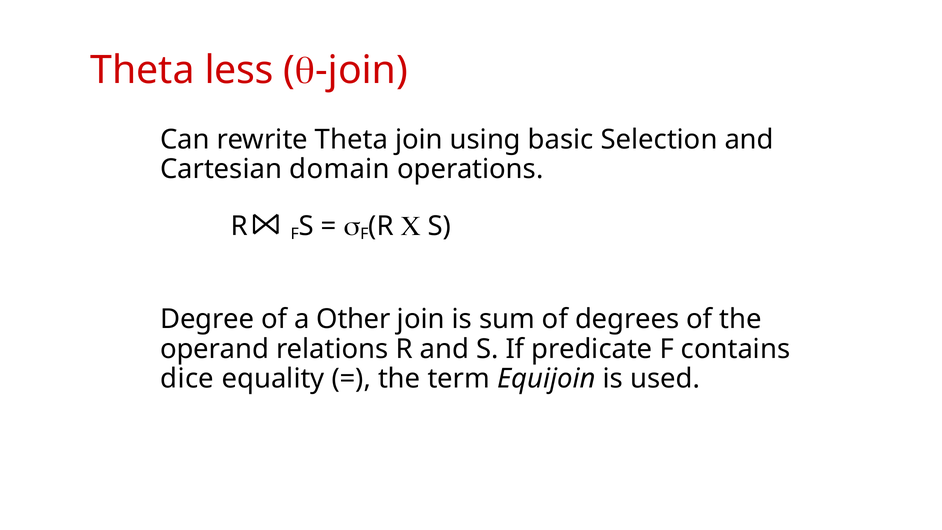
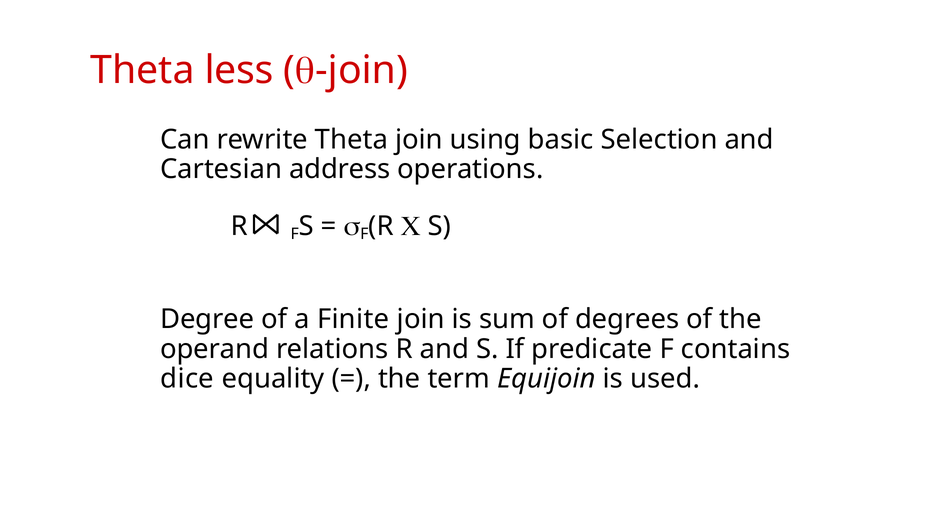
domain: domain -> address (340, 169)
Other: Other -> Finite (353, 319)
